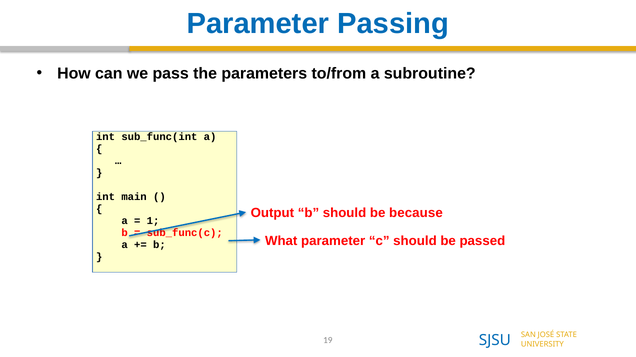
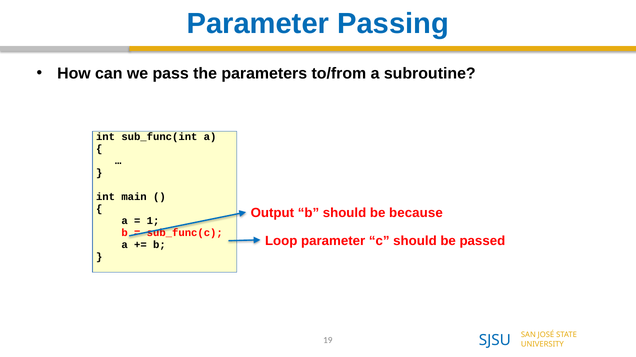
What: What -> Loop (281, 241)
